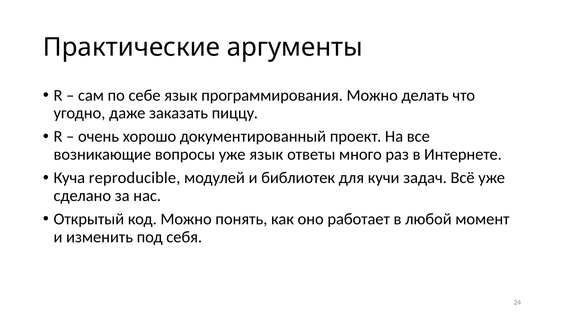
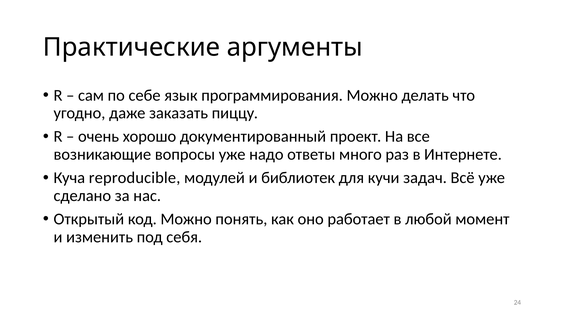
уже язык: язык -> надо (266, 154)
